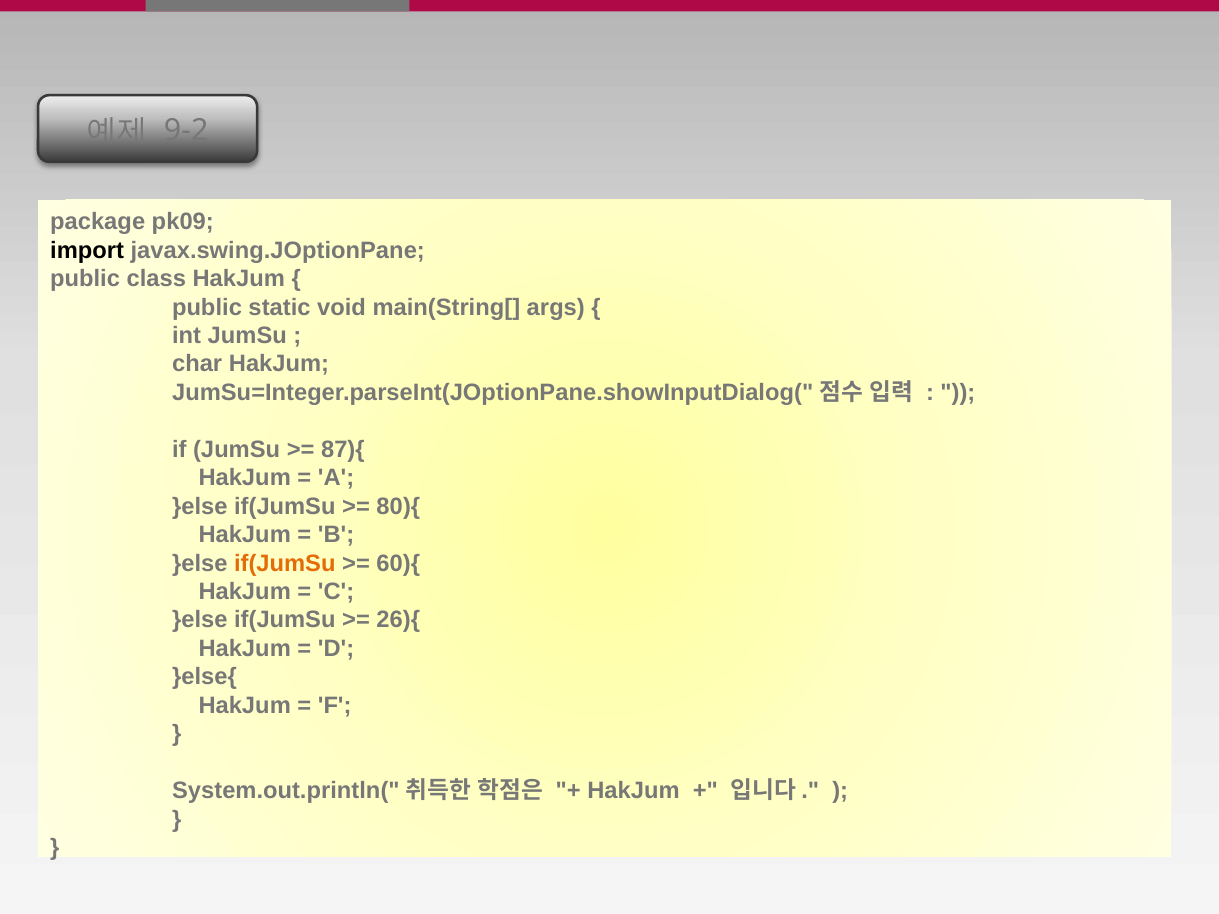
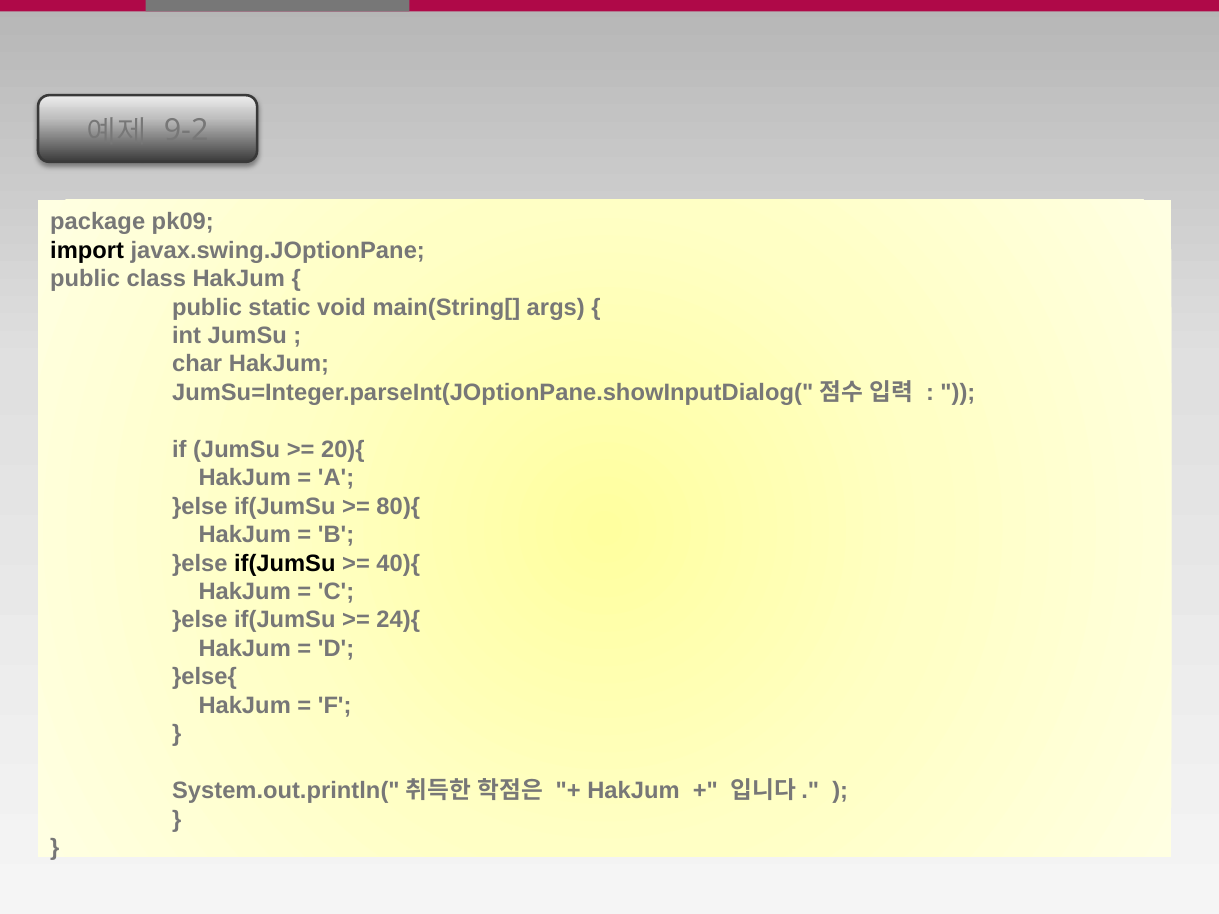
87){: 87){ -> 20){ (343, 450)
if(JumSu colour: orange -> black (285, 563)
60){: 60){ -> 40){ (398, 563)
26){: 26){ -> 24){ (398, 620)
